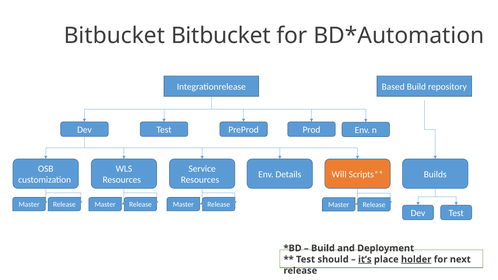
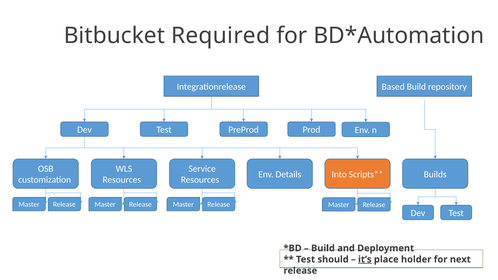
Bitbucket Bitbucket: Bitbucket -> Required (221, 36)
Will: Will -> Into (339, 174)
holder underline: present -> none (416, 260)
